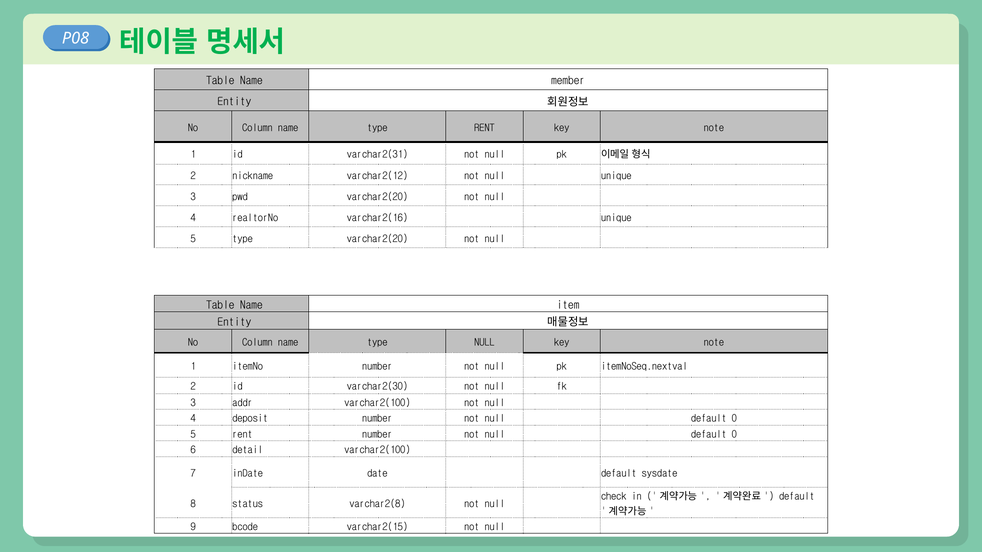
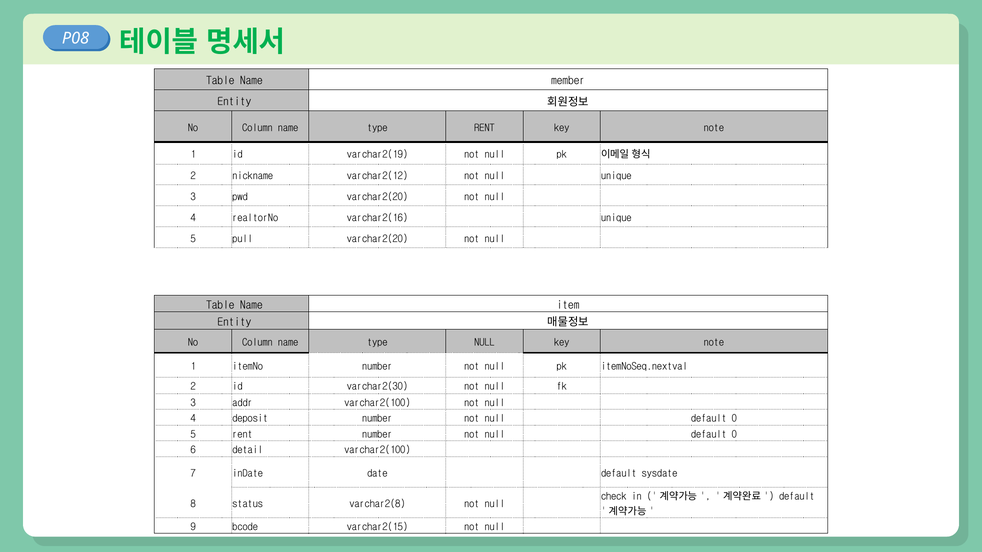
varchar2(31: varchar2(31 -> varchar2(19 (377, 155)
5 type: type -> pull (243, 239)
